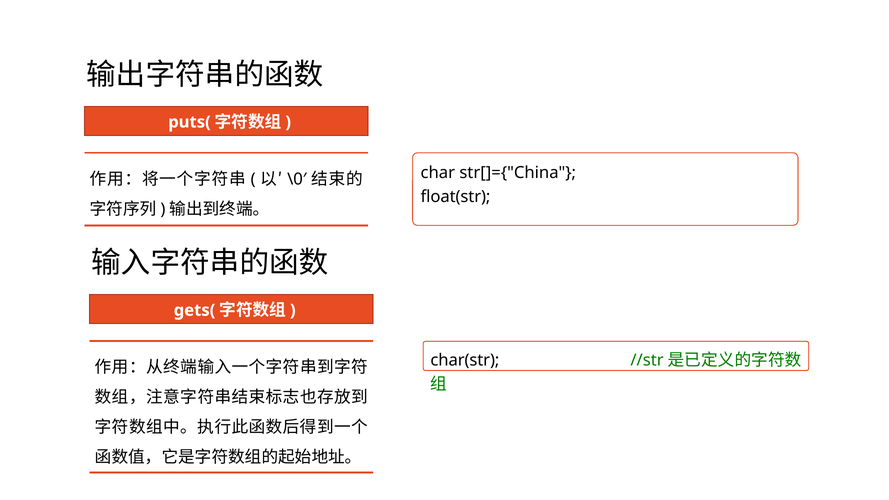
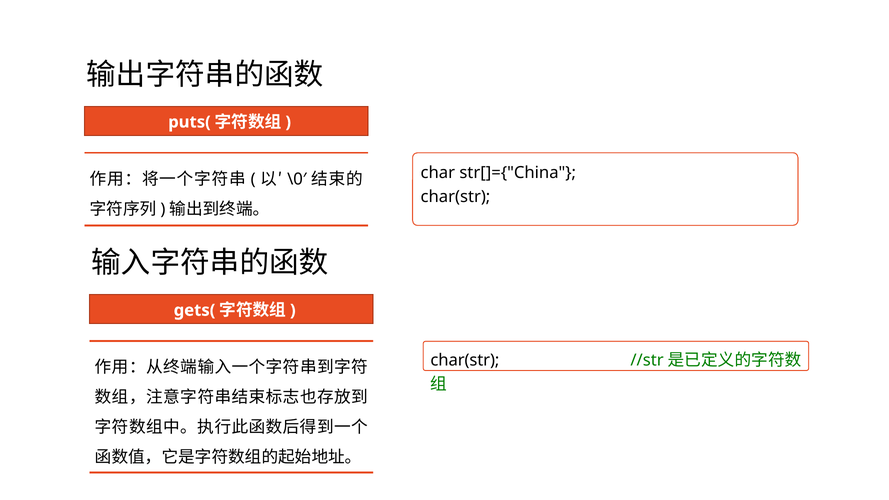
float(str: float(str -> char(str (455, 197)
